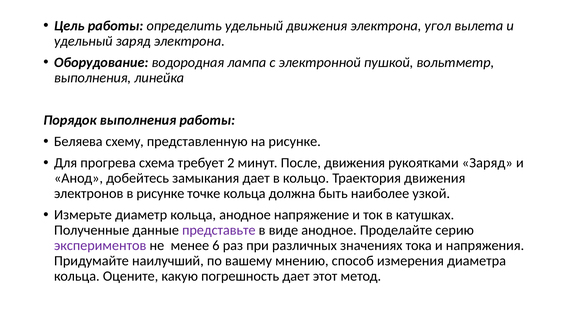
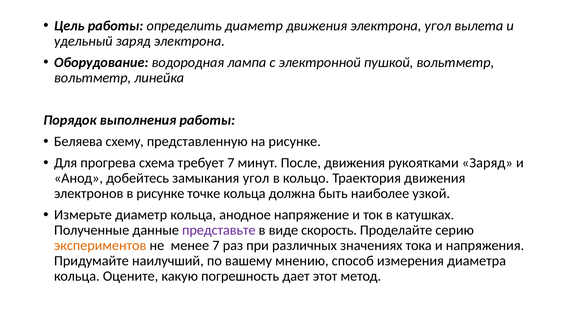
определить удельный: удельный -> диаметр (254, 26)
выполнения: выполнения -> вольтметр (93, 78)
требует 2: 2 -> 7 (231, 163)
замыкания дает: дает -> угол (256, 178)
виде анодное: анодное -> скорость (329, 230)
экспериментов colour: purple -> orange (100, 246)
менее 6: 6 -> 7 (216, 246)
